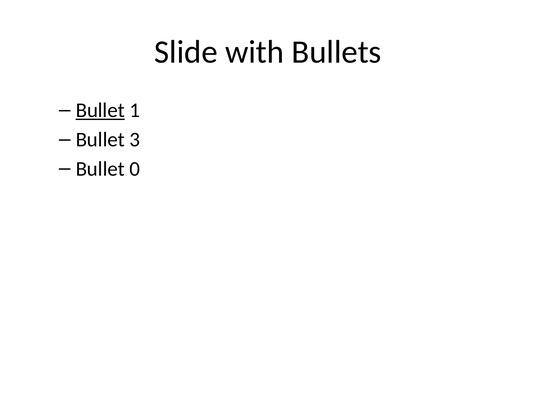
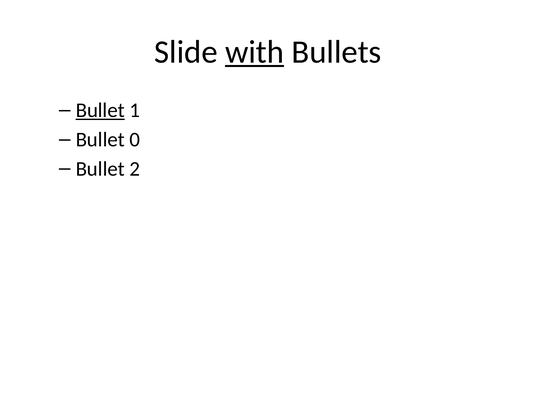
with underline: none -> present (255, 52)
3: 3 -> 0 (135, 140)
0: 0 -> 2 (135, 169)
